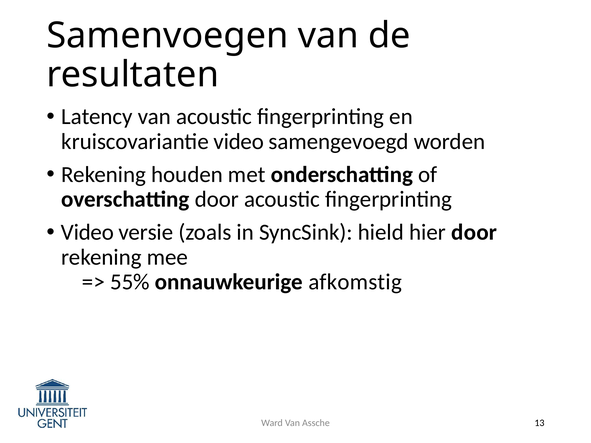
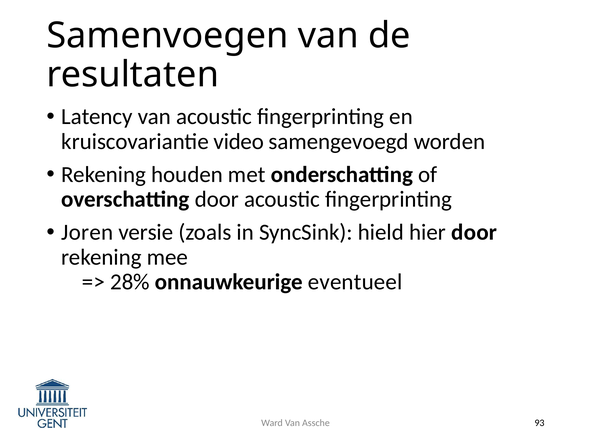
Video: Video -> Joren (87, 233)
55%: 55% -> 28% (130, 282)
afkomstig: afkomstig -> eventueel (355, 282)
13: 13 -> 93 (539, 423)
